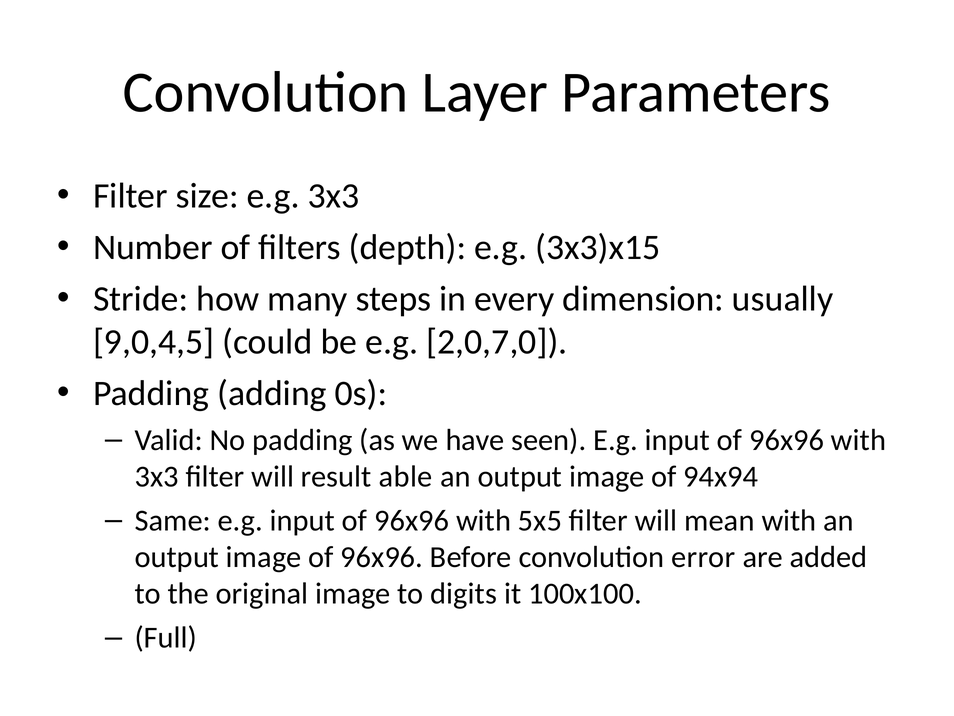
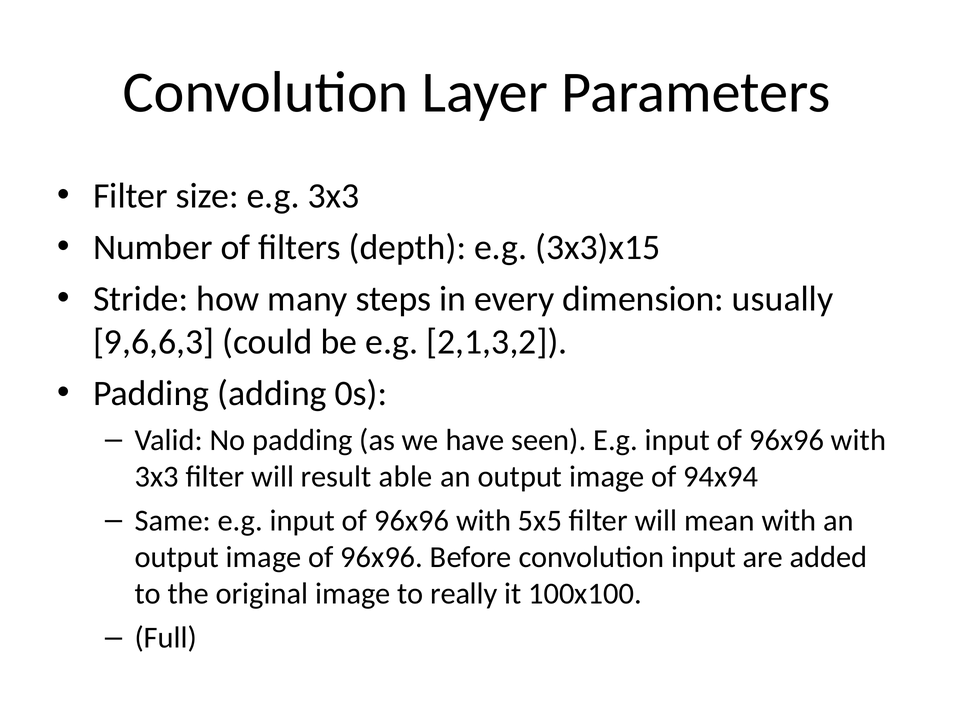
9,0,4,5: 9,0,4,5 -> 9,6,6,3 (154, 342)
2,0,7,0: 2,0,7,0 -> 2,1,3,2 (497, 342)
convolution error: error -> input (704, 557)
digits: digits -> really (464, 593)
